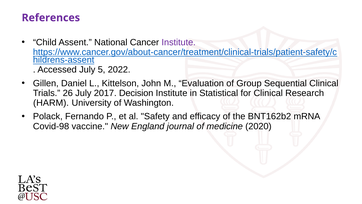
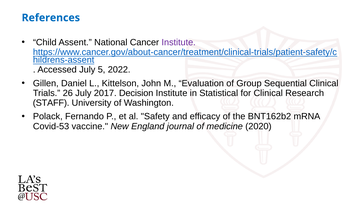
References colour: purple -> blue (51, 18)
HARM: HARM -> STAFF (51, 103)
Covid-98: Covid-98 -> Covid-53 (51, 126)
